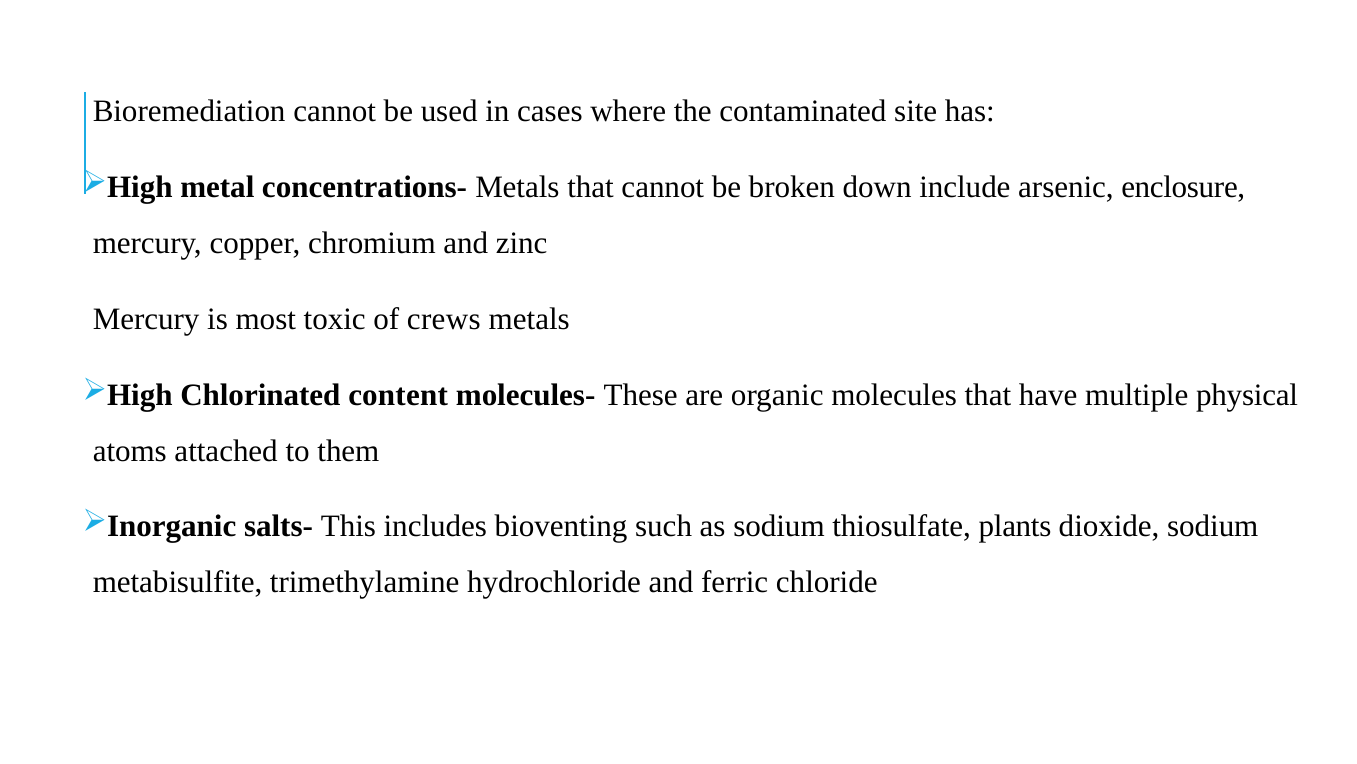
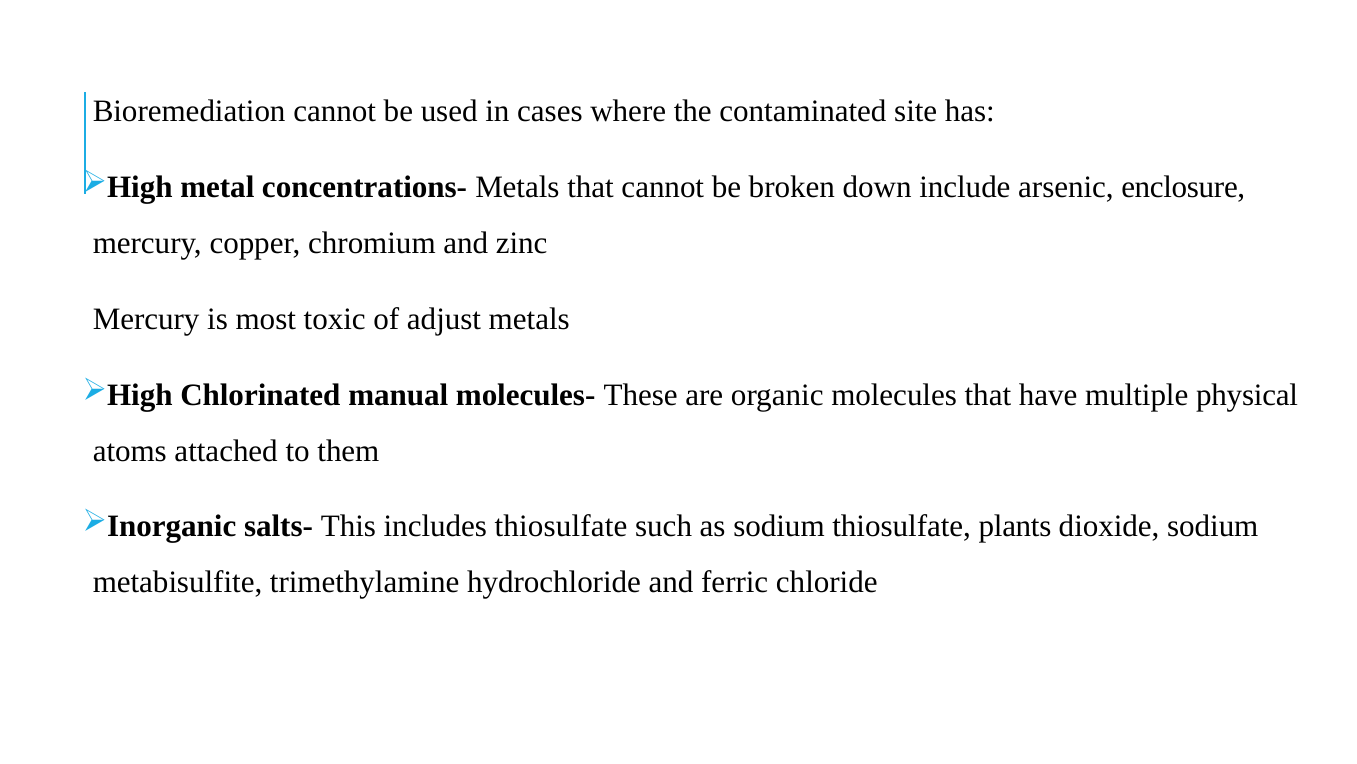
crews: crews -> adjust (444, 319)
content: content -> manual (398, 395)
includes bioventing: bioventing -> thiosulfate (561, 526)
